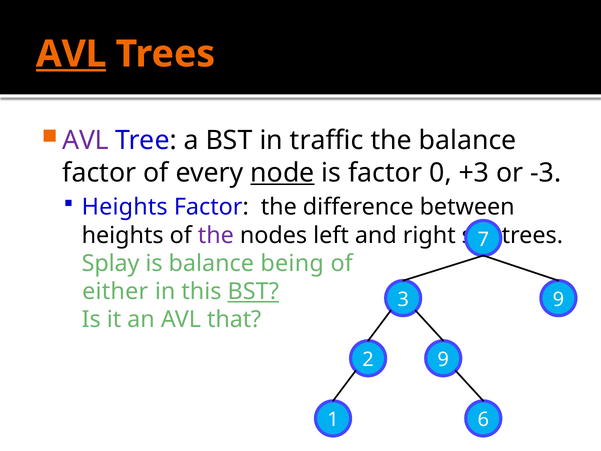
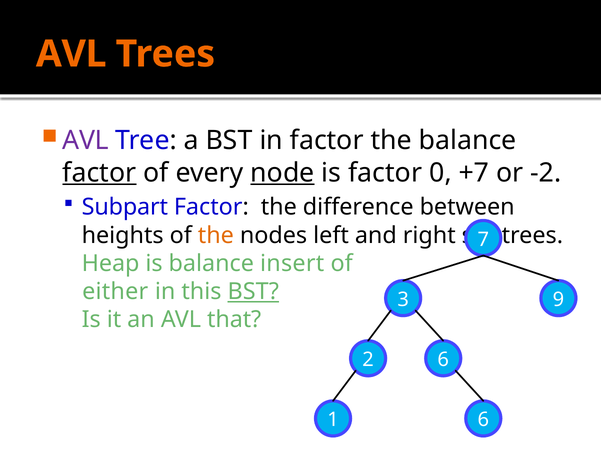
AVL underline: present -> none (71, 54)
in traffic: traffic -> factor (327, 141)
factor underline: none -> present (99, 173)
+3: +3 -> +7 (474, 173)
-3: -3 -> -2 (546, 173)
Heights: Heights -> Subpart (125, 207)
the colour: purple -> orange (216, 235)
Splay: Splay -> Heap (111, 263)
being: being -> insert (292, 263)
2 9: 9 -> 6 (443, 359)
